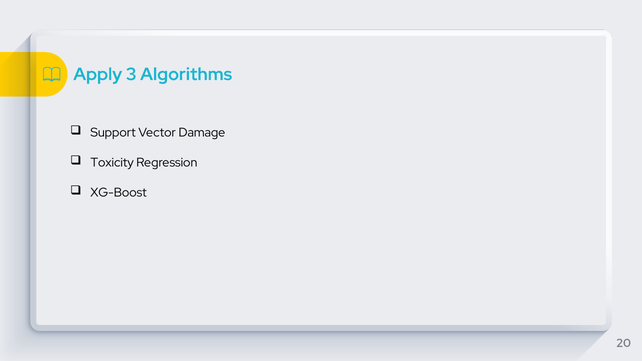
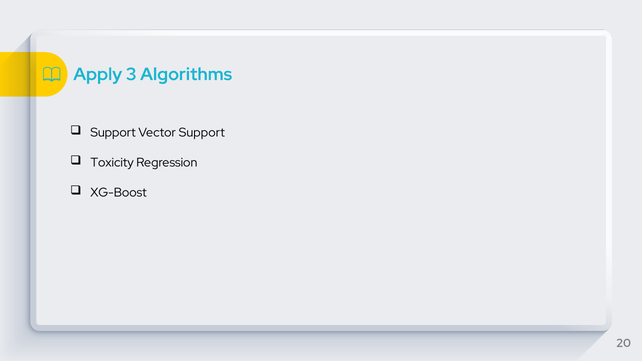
Vector Damage: Damage -> Support (202, 133)
